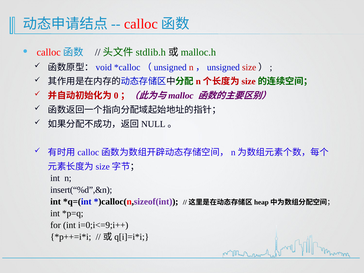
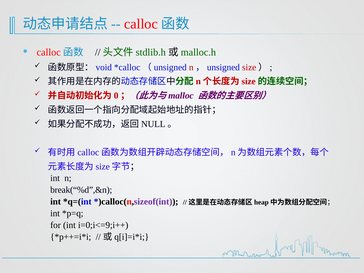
insert(“%d”,&n: insert(“%d”,&n -> break(“%d”,&n (81, 190)
